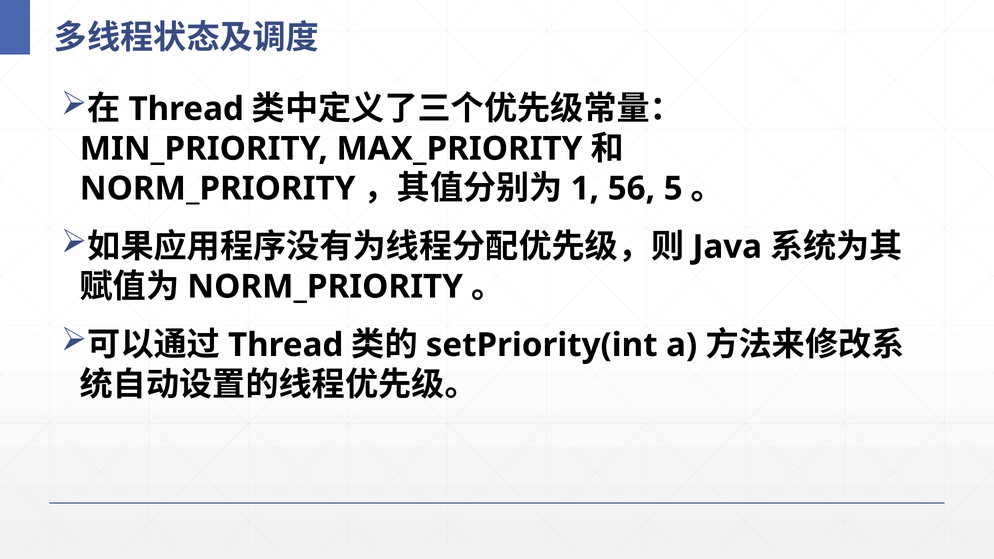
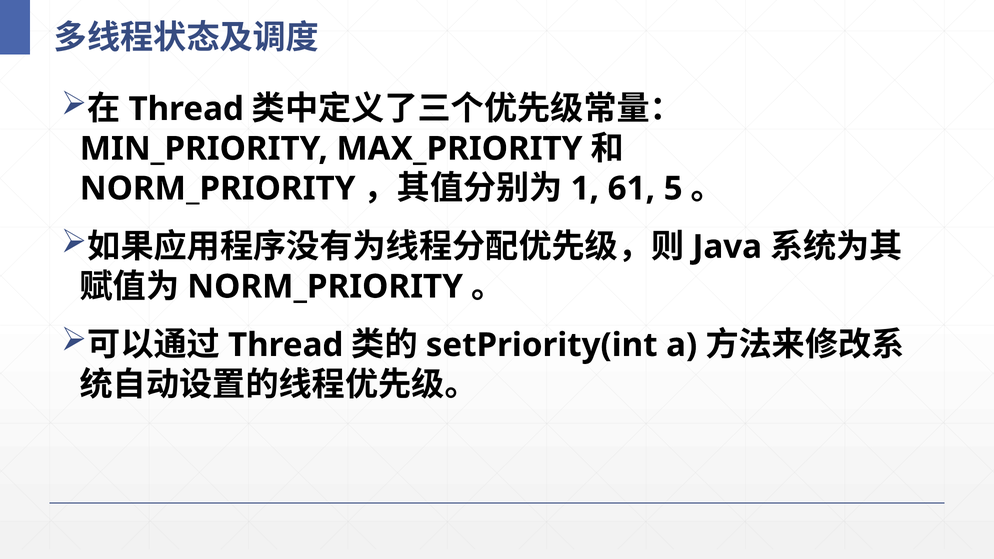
56: 56 -> 61 (631, 189)
